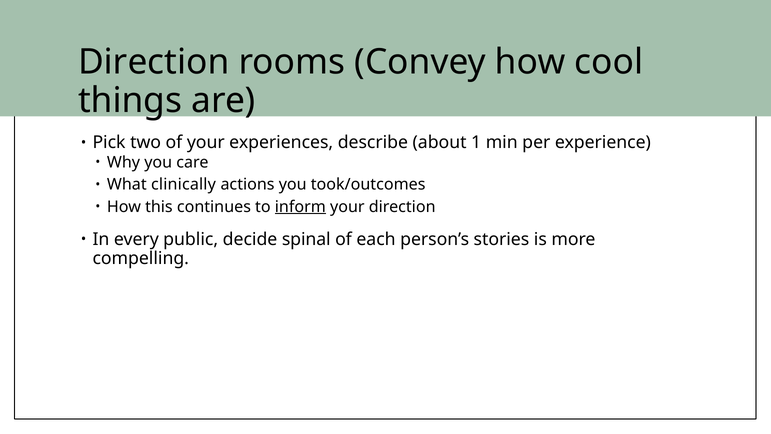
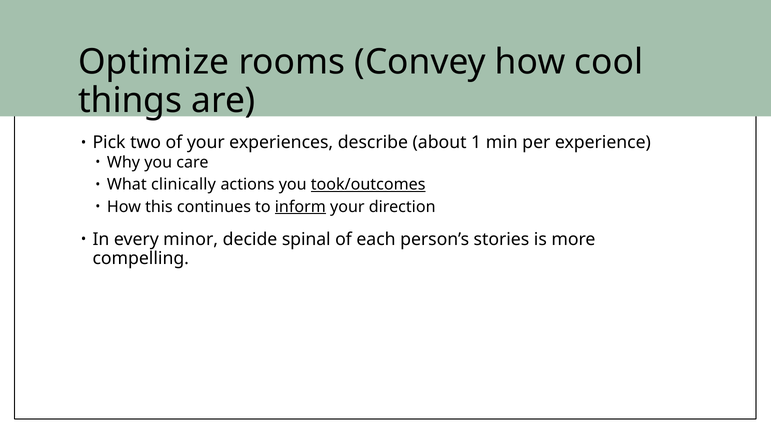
Direction: Direction -> Optimize (154, 62)
took/outcomes underline: none -> present (368, 184)
public: public -> minor (191, 239)
